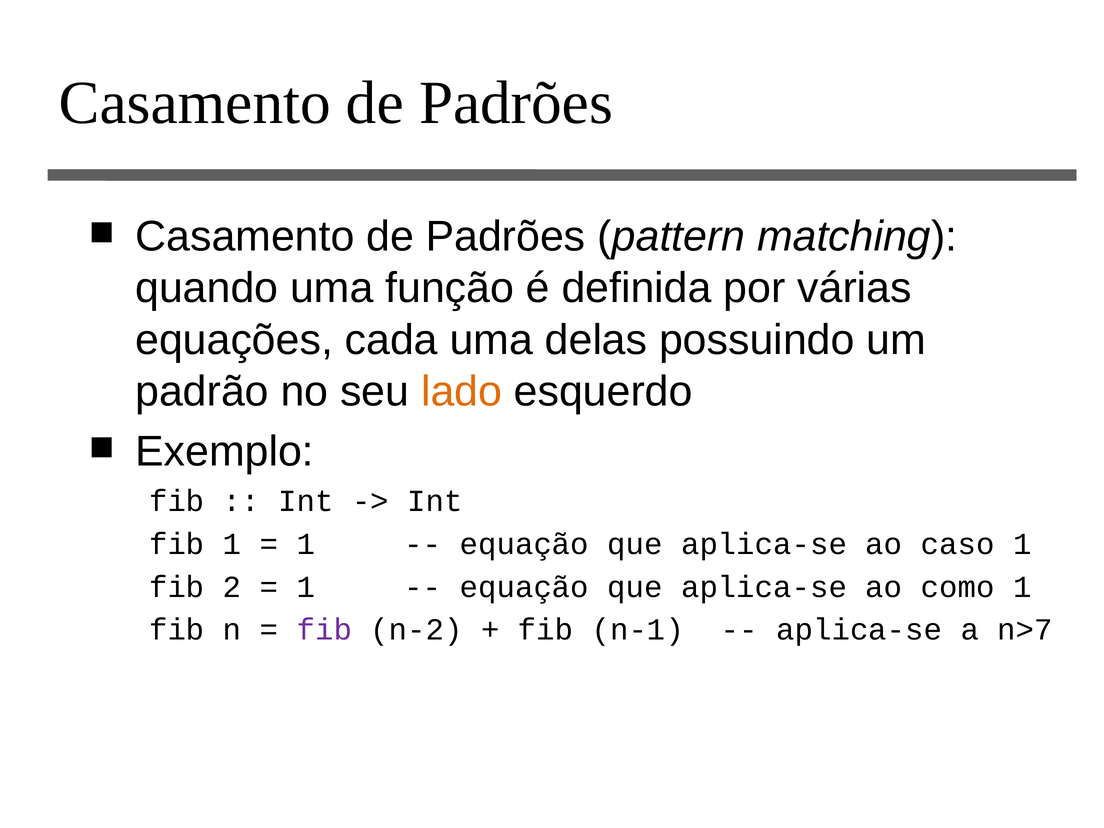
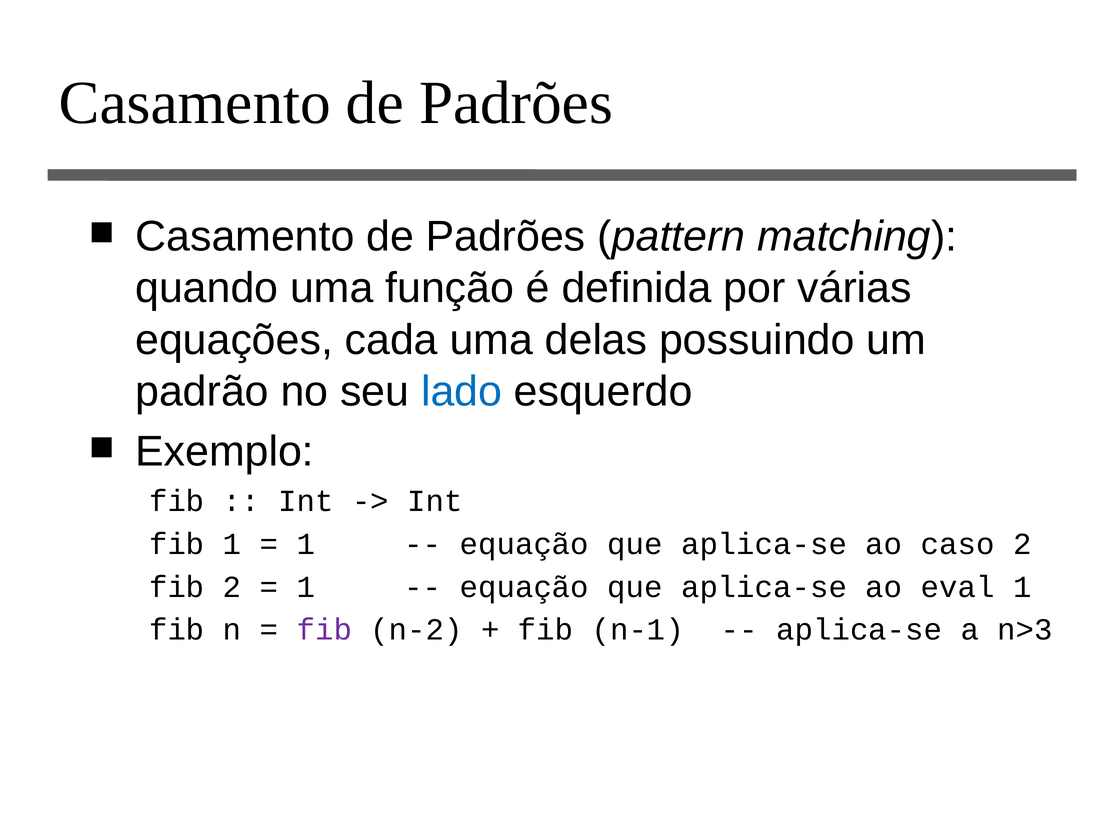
lado colour: orange -> blue (462, 391)
caso 1: 1 -> 2 (1022, 544)
como: como -> eval (958, 587)
n>7: n>7 -> n>3 (1025, 630)
